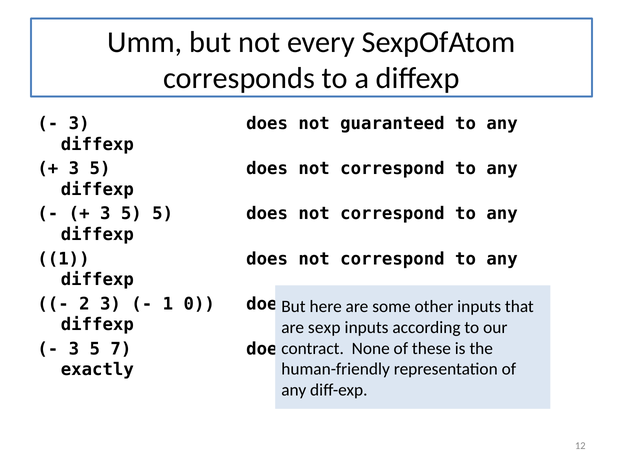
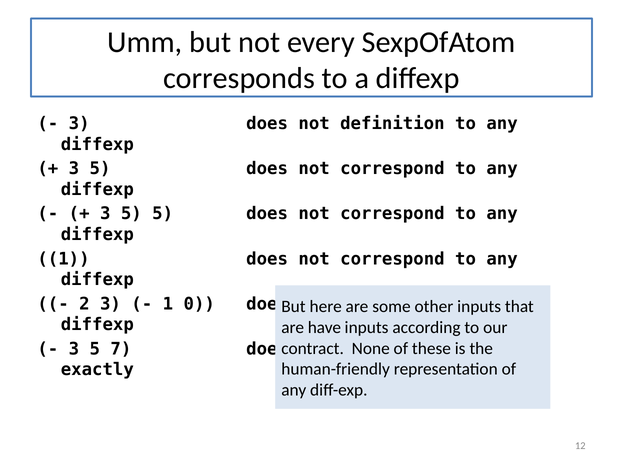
guaranteed: guaranteed -> definition (392, 124)
sexp: sexp -> have (324, 328)
